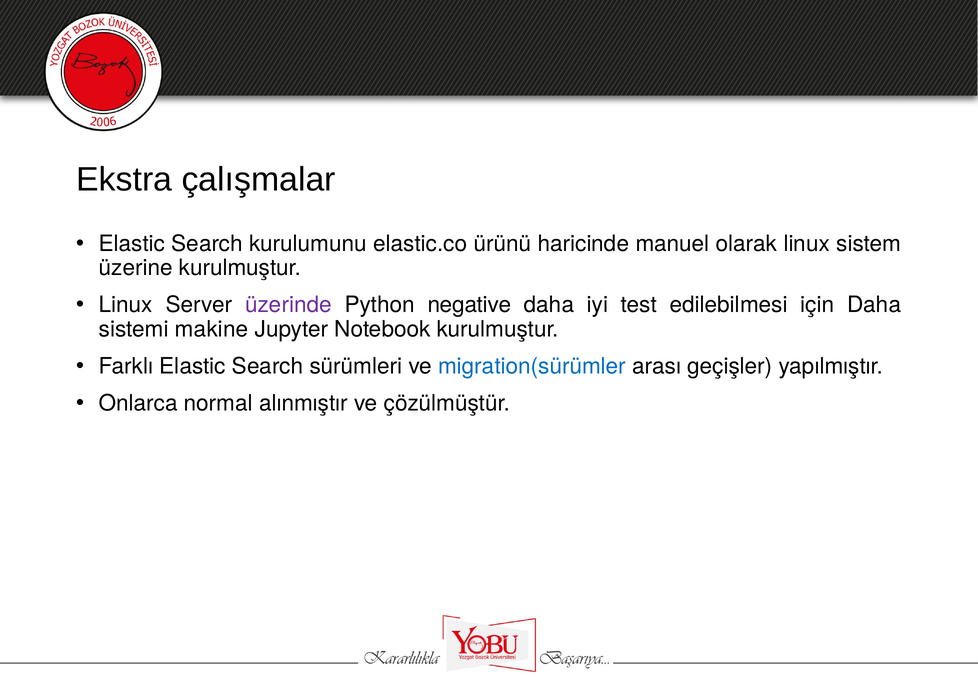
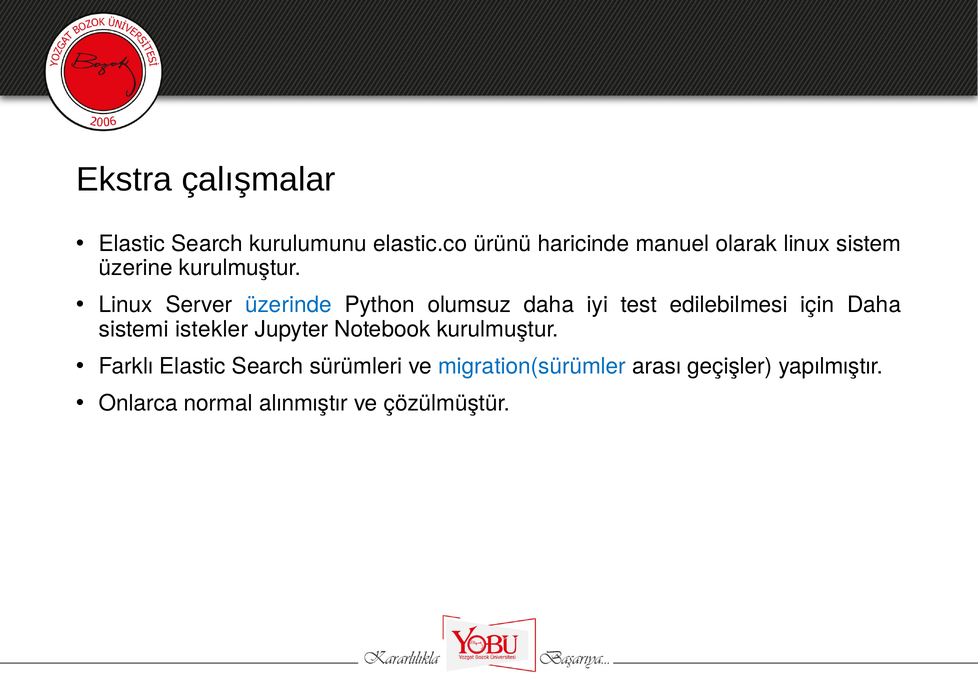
üzerinde colour: purple -> blue (288, 305)
negative: negative -> olumsuz (469, 305)
makine: makine -> istekler (212, 329)
